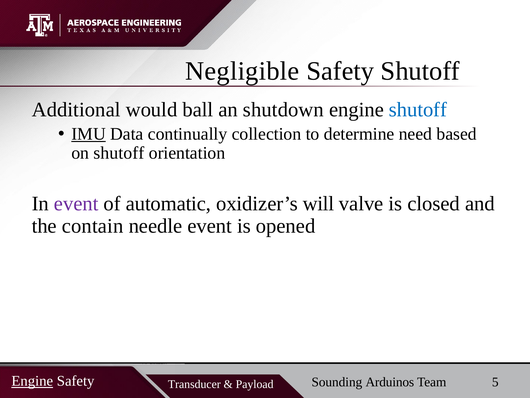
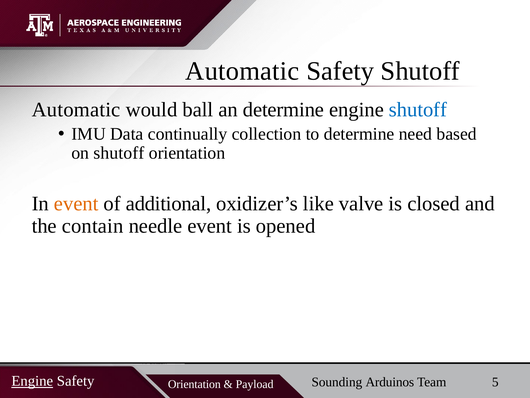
Negligible: Negligible -> Automatic (242, 71)
Additional: Additional -> Automatic (76, 109)
an shutdown: shutdown -> determine (283, 109)
IMU underline: present -> none (89, 134)
event colour: purple -> orange (76, 204)
automatic: automatic -> additional (168, 204)
will: will -> like (318, 204)
Safety Transducer: Transducer -> Orientation (194, 384)
